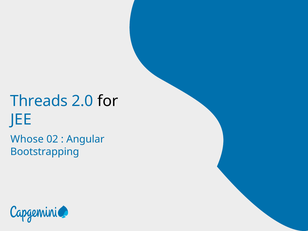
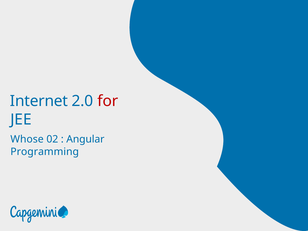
Threads: Threads -> Internet (39, 101)
for colour: black -> red (108, 101)
Bootstrapping: Bootstrapping -> Programming (45, 152)
